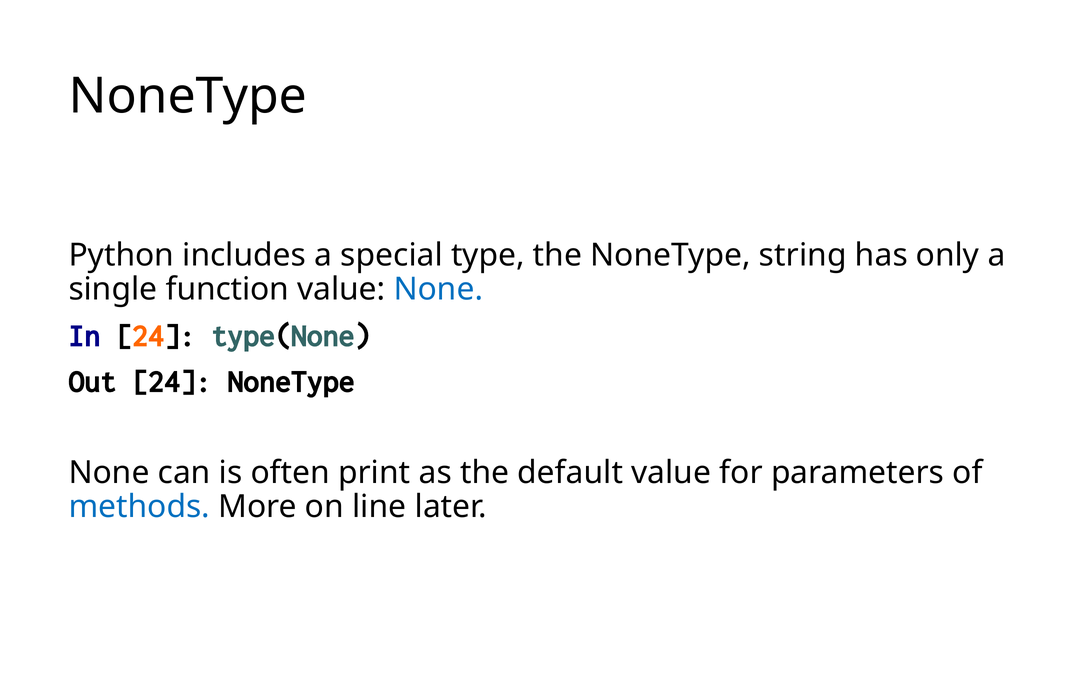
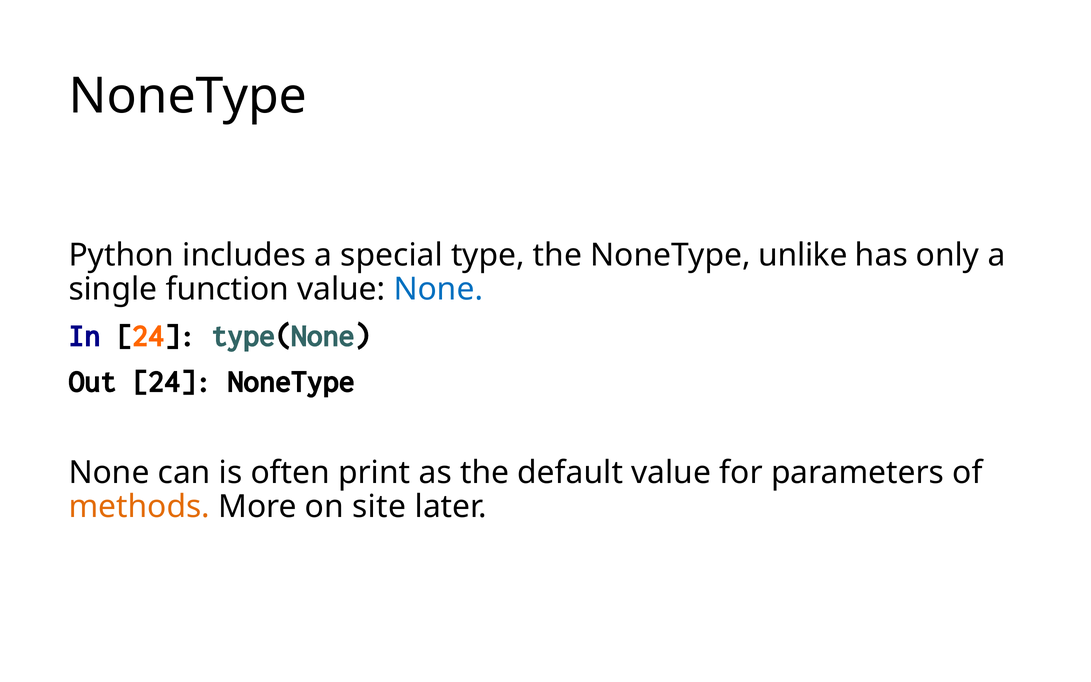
string: string -> unlike (803, 255)
methods colour: blue -> orange (139, 507)
line: line -> site (379, 507)
